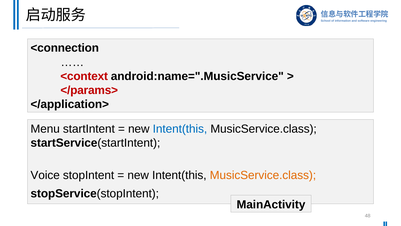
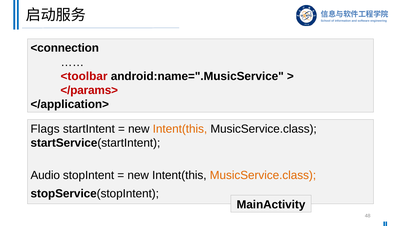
<context: <context -> <toolbar (84, 76)
Menu: Menu -> Flags (45, 129)
Intent(this colour: blue -> orange (180, 129)
Voice: Voice -> Audio (45, 175)
